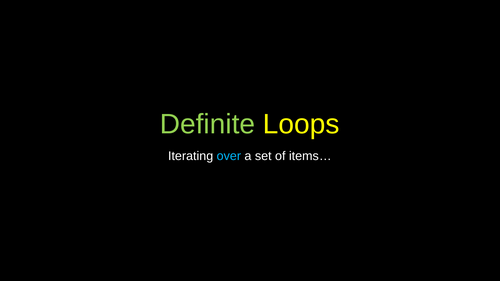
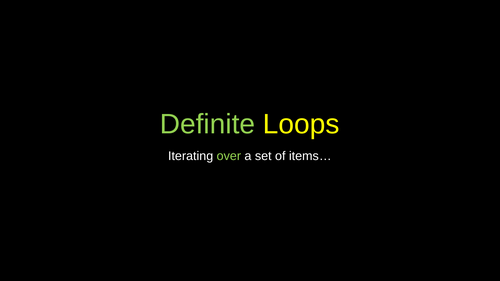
over colour: light blue -> light green (229, 156)
